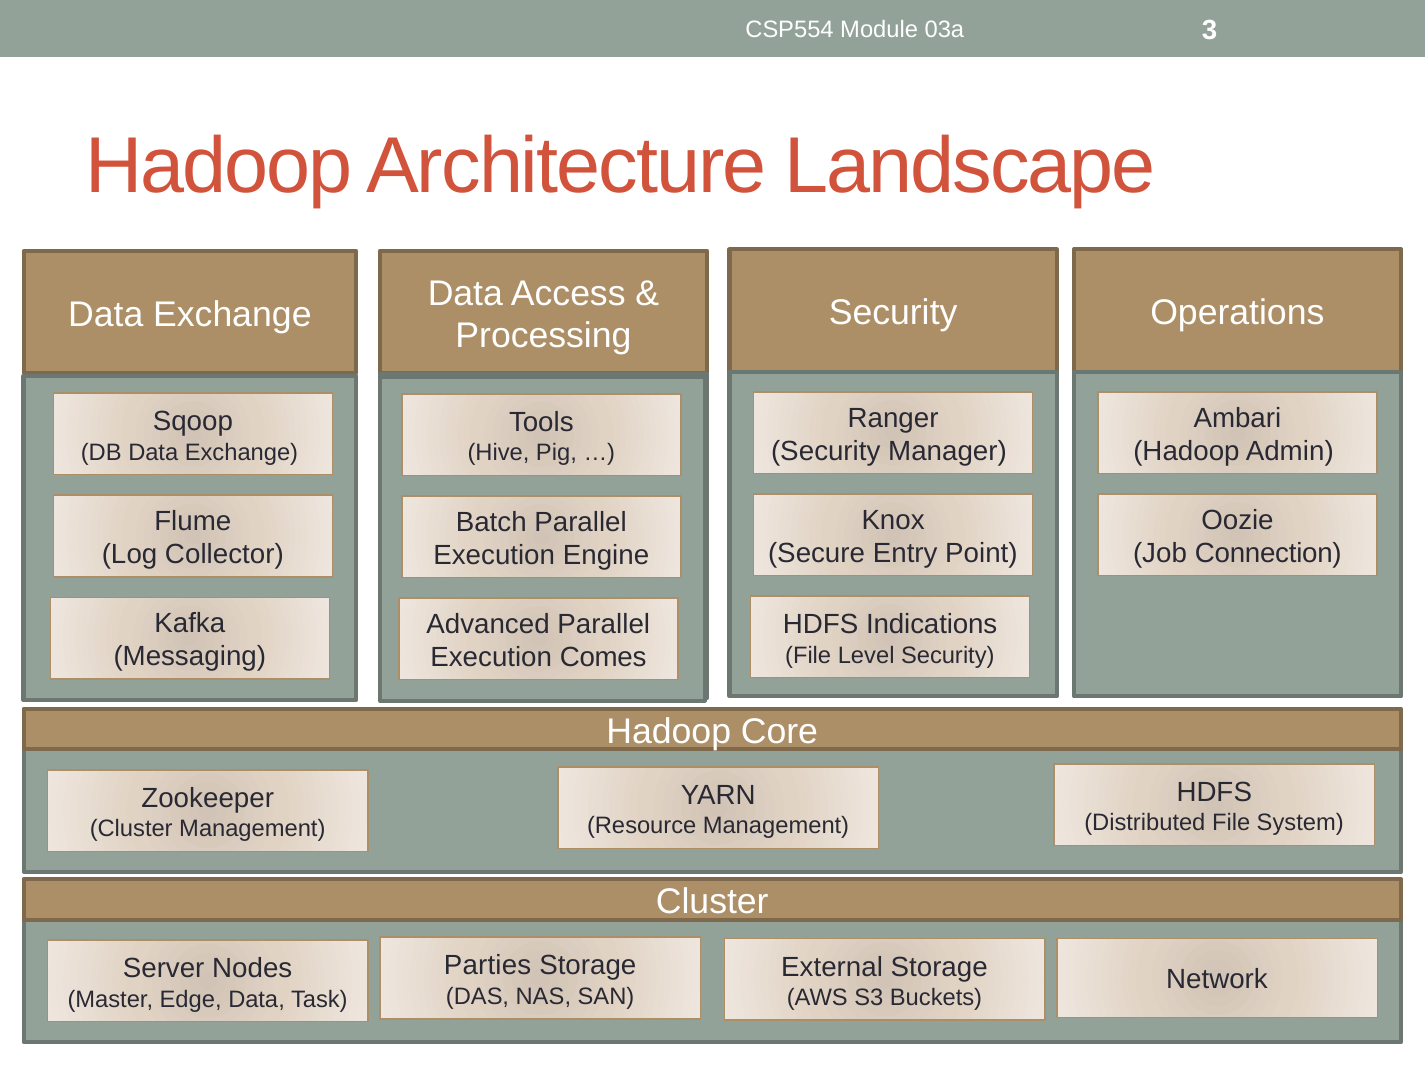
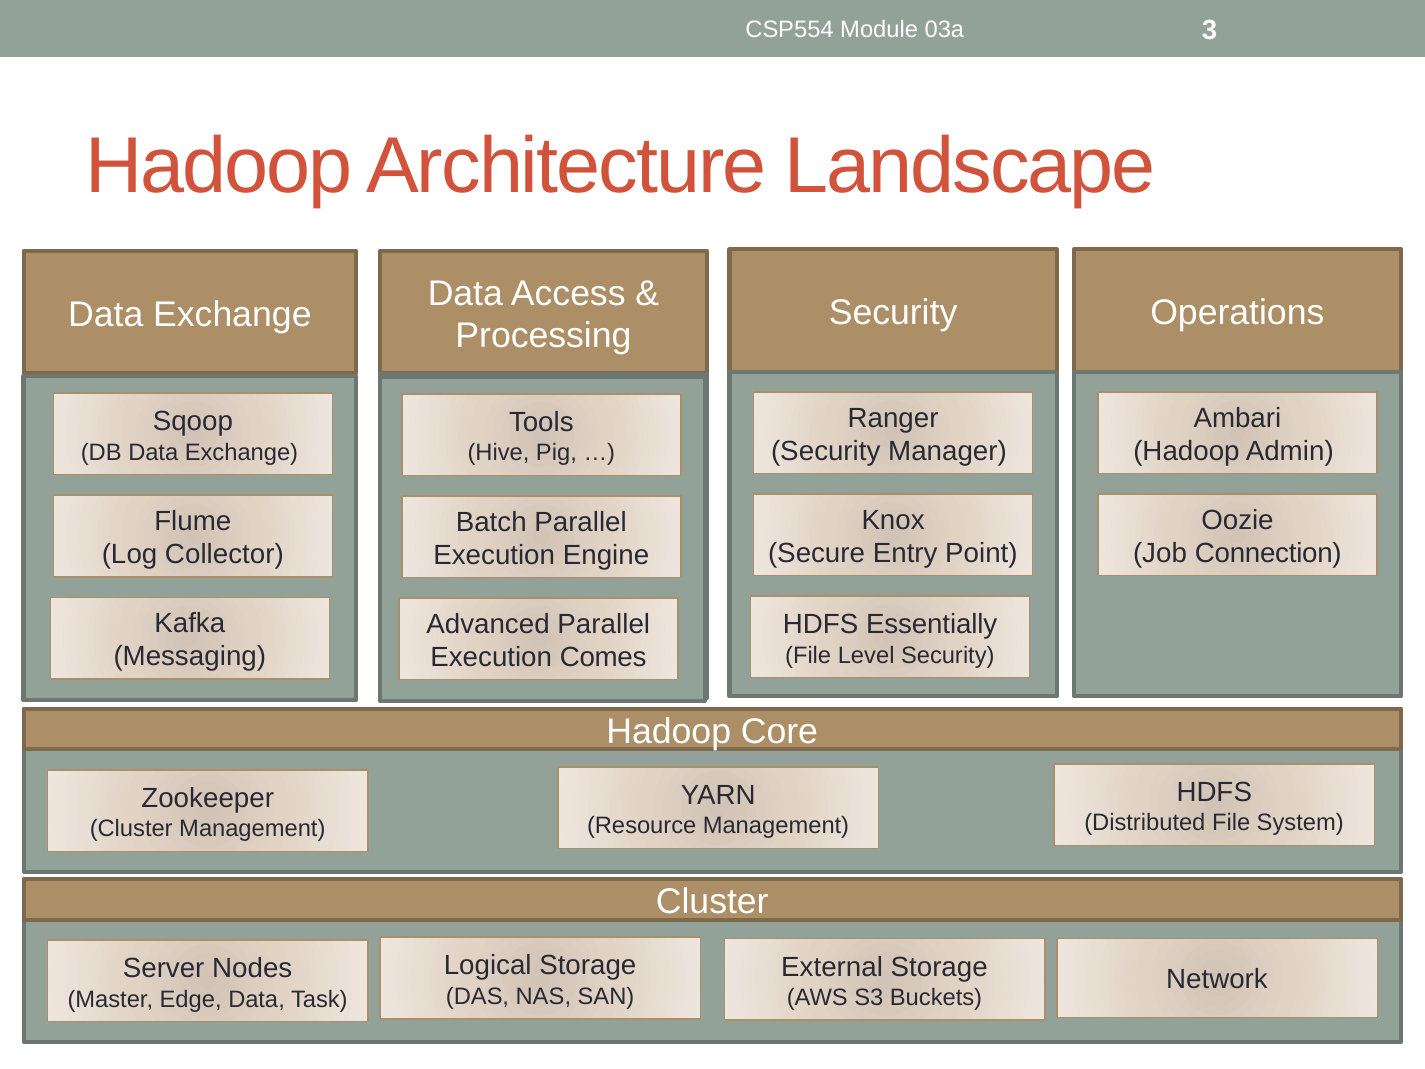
Indications: Indications -> Essentially (932, 624)
Parties: Parties -> Logical (488, 965)
